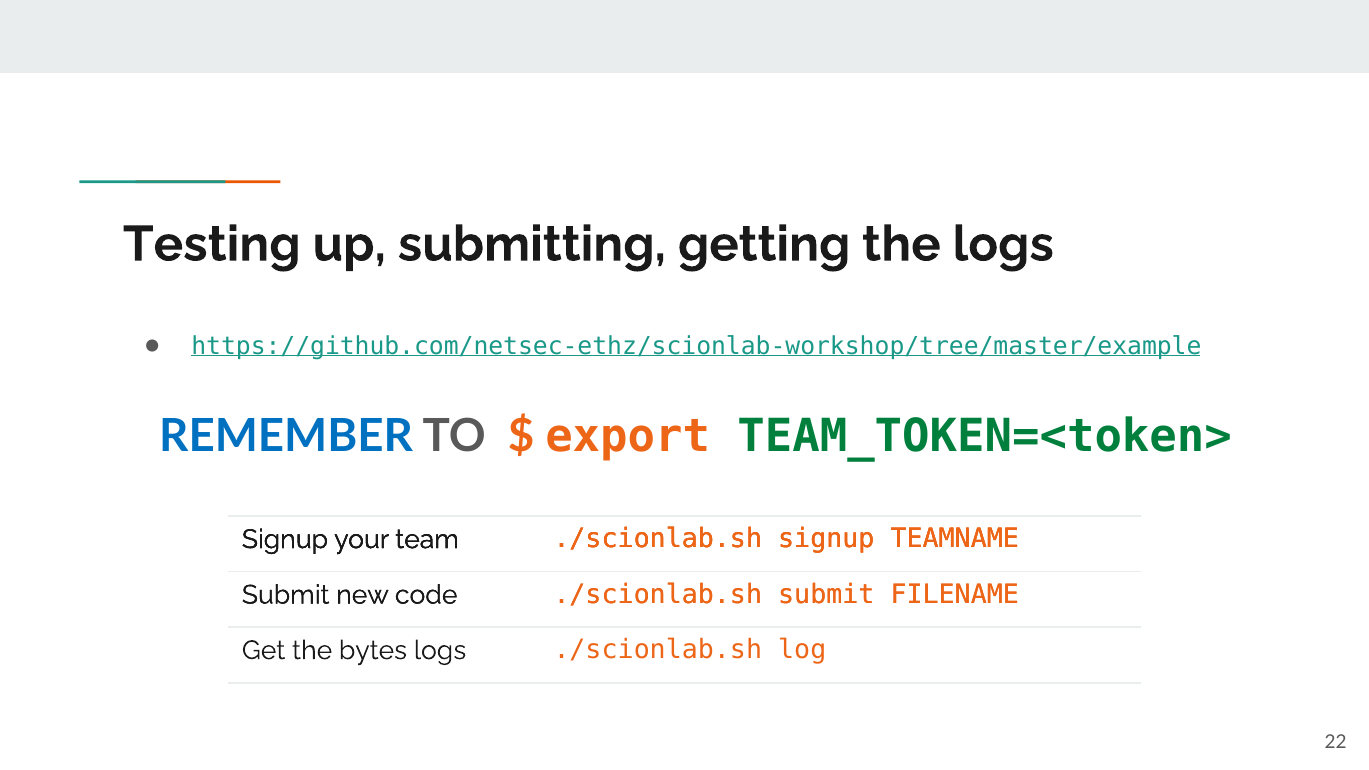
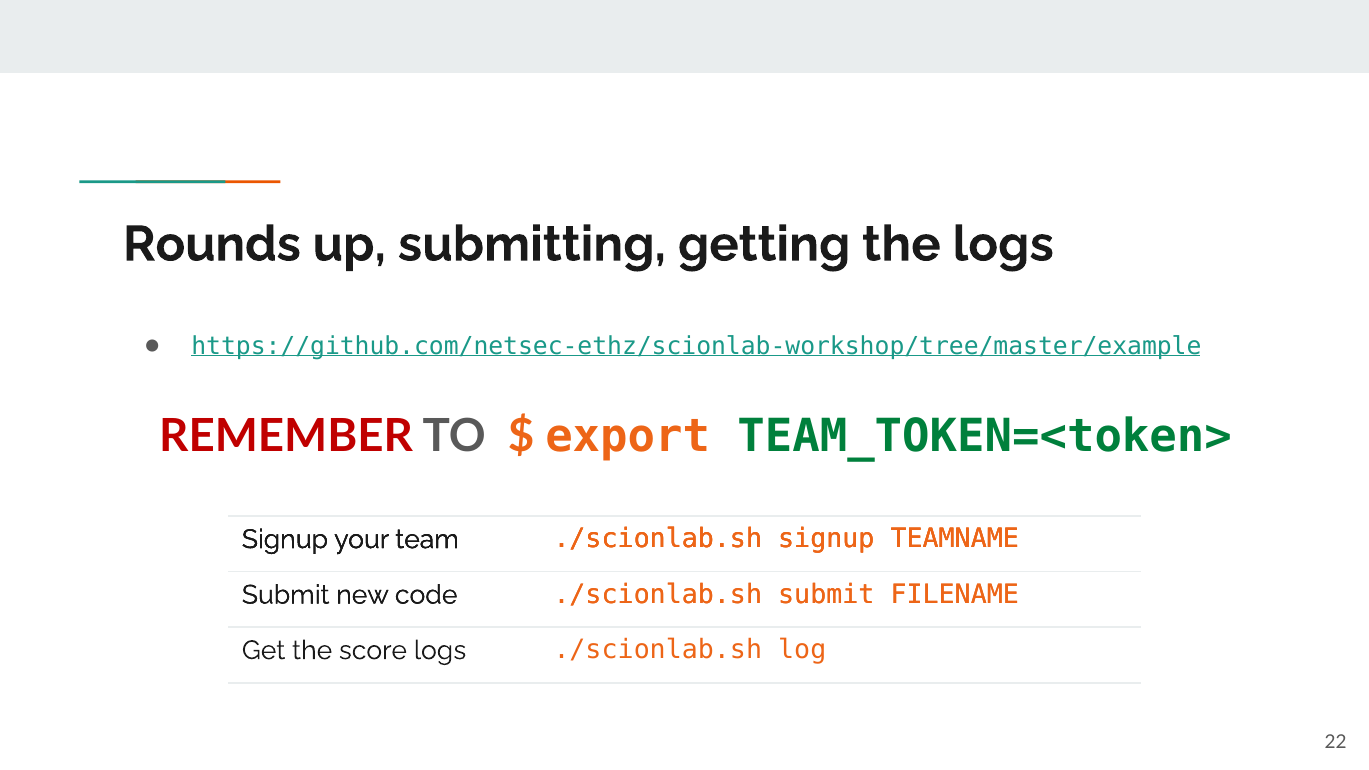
Testing: Testing -> Rounds (212, 244)
REMEMBER colour: blue -> red (286, 436)
bytes: bytes -> score (373, 650)
